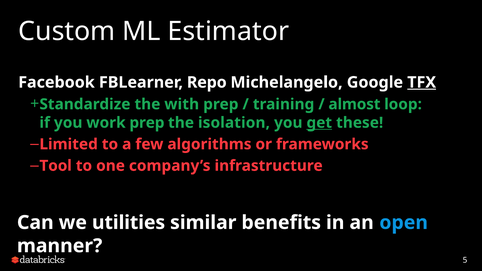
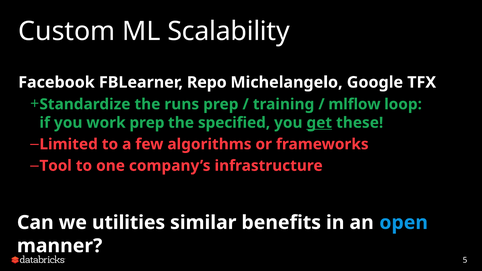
Estimator: Estimator -> Scalability (229, 31)
TFX underline: present -> none (422, 82)
with: with -> runs (182, 104)
almost: almost -> mlflow (354, 104)
isolation: isolation -> specified (234, 123)
